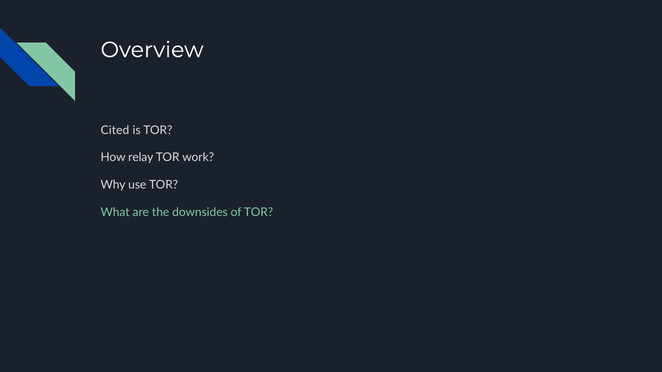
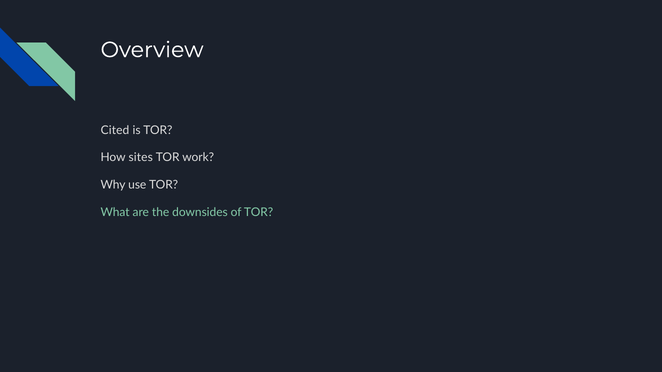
relay: relay -> sites (141, 158)
